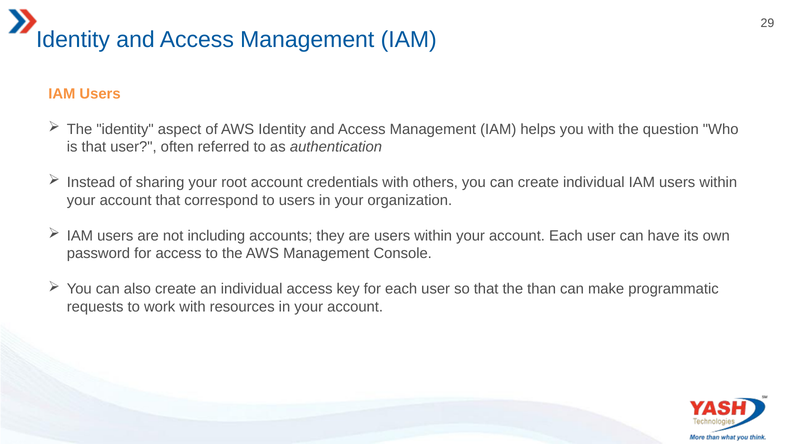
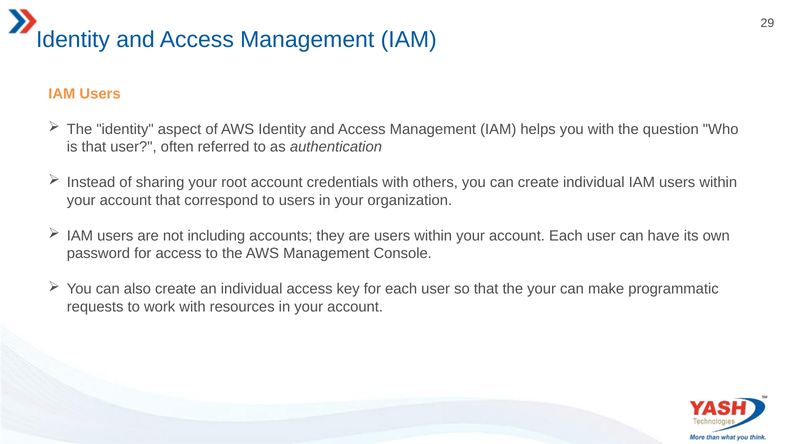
the than: than -> your (542, 289)
